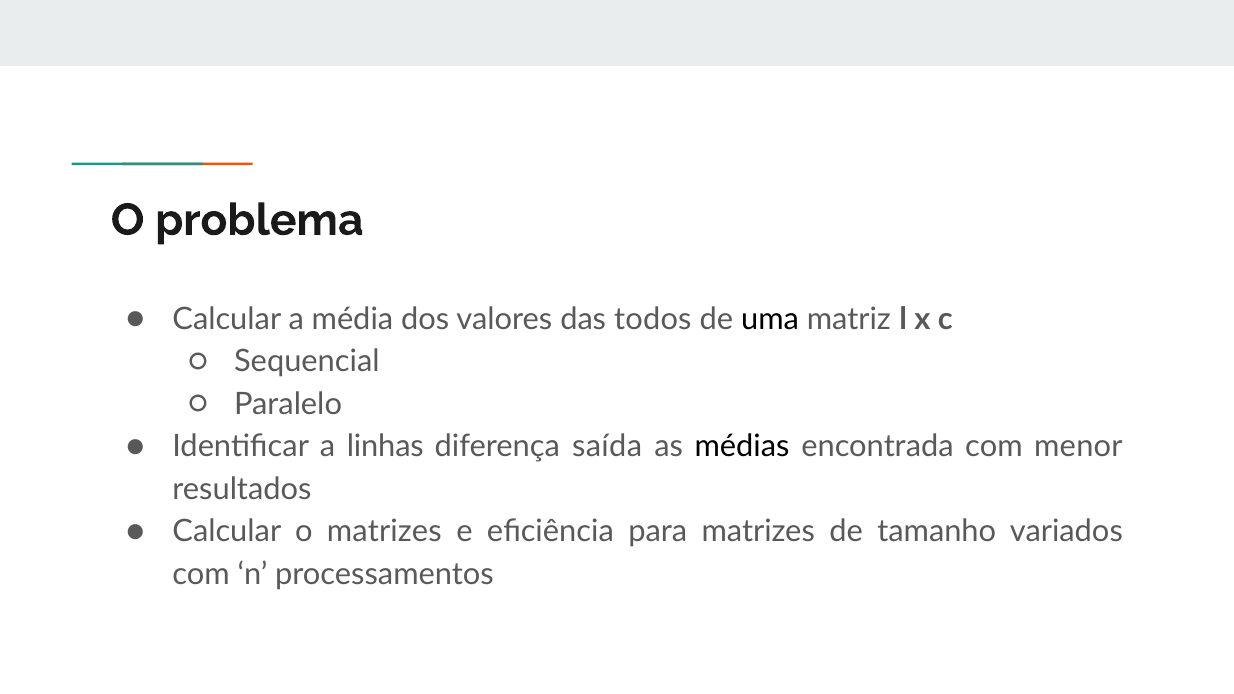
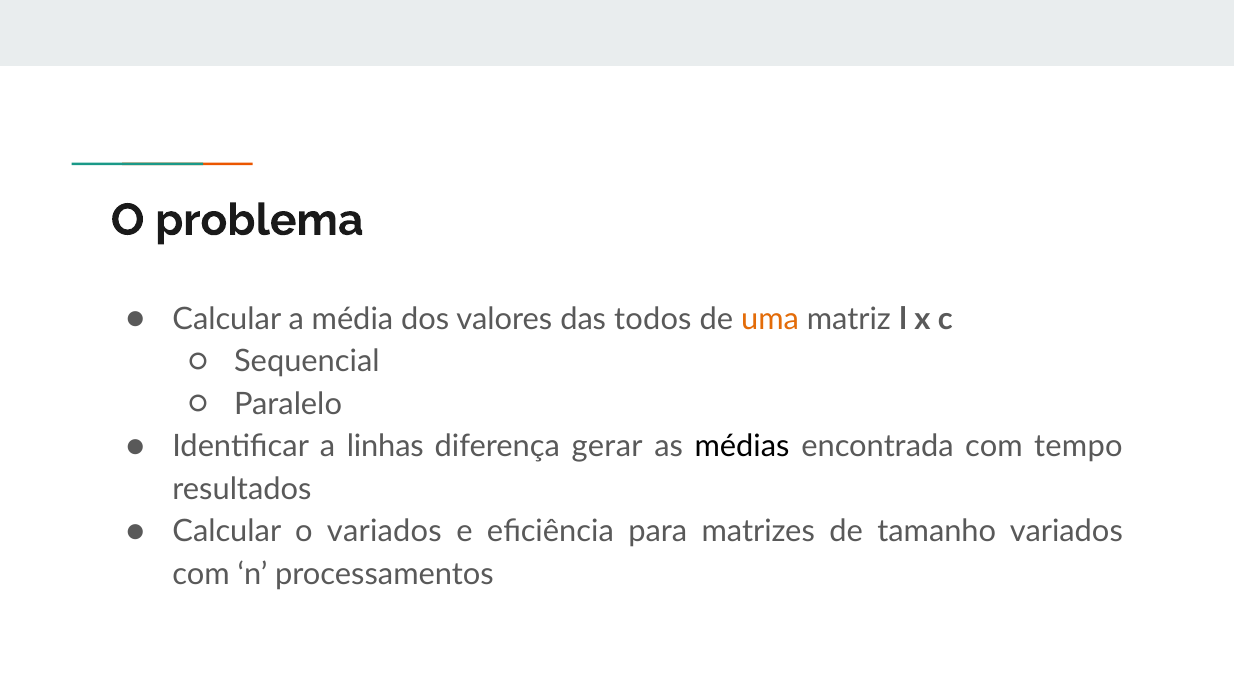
uma colour: black -> orange (770, 319)
saída: saída -> gerar (607, 447)
menor: menor -> tempo (1078, 447)
o matrizes: matrizes -> variados (384, 532)
